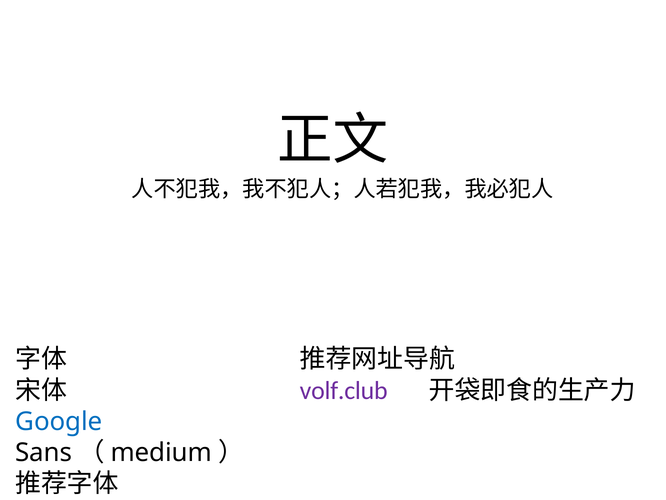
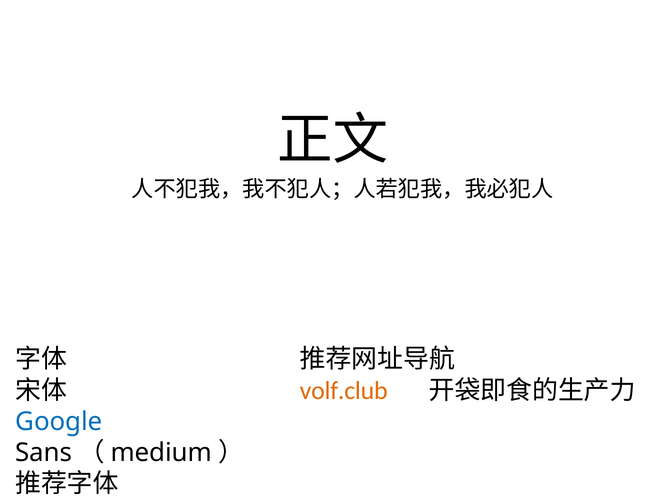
volf.club colour: purple -> orange (344, 390)
